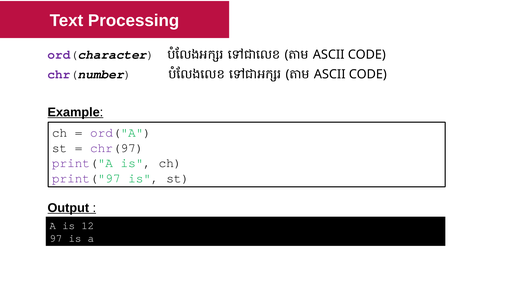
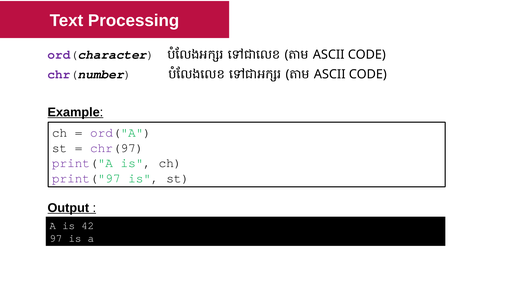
12: 12 -> 42 (88, 225)
